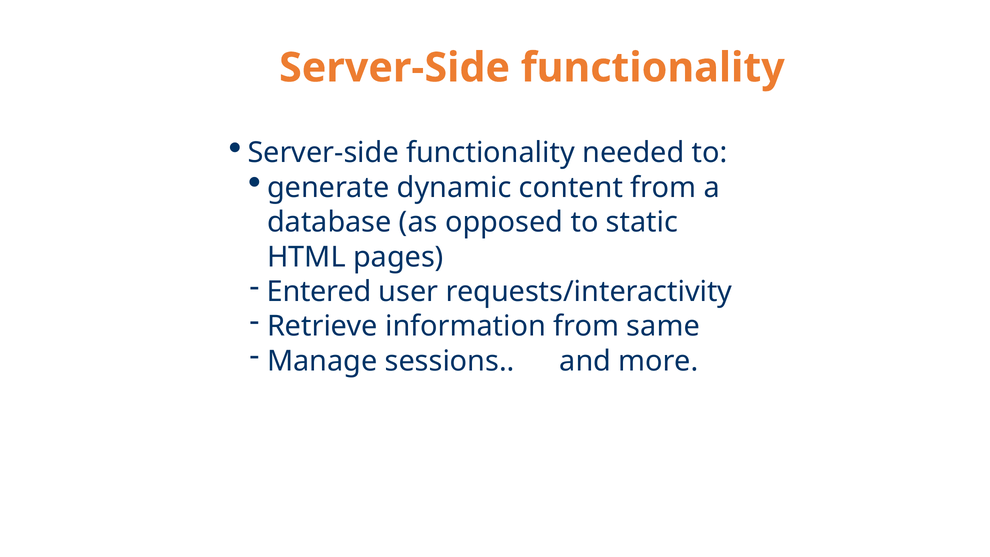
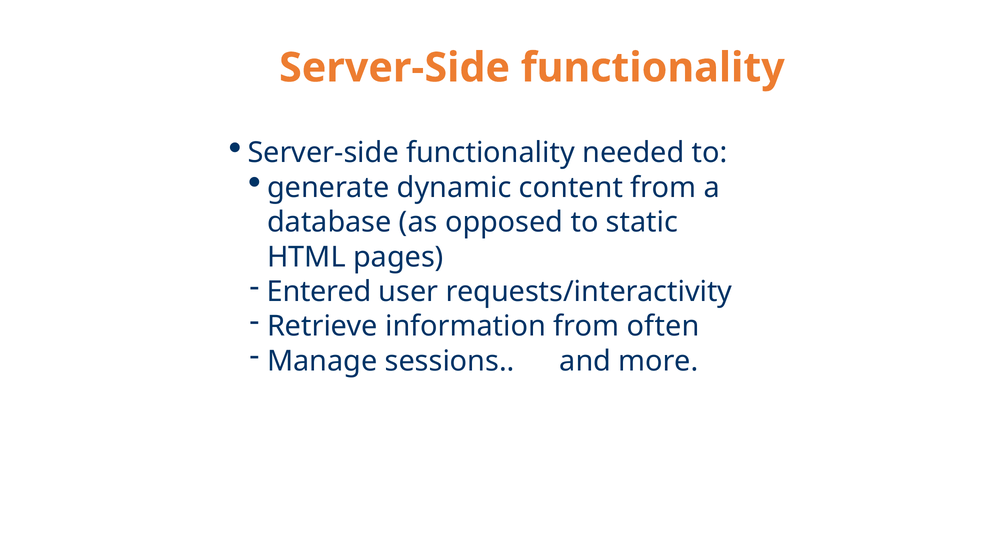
same: same -> often (663, 326)
